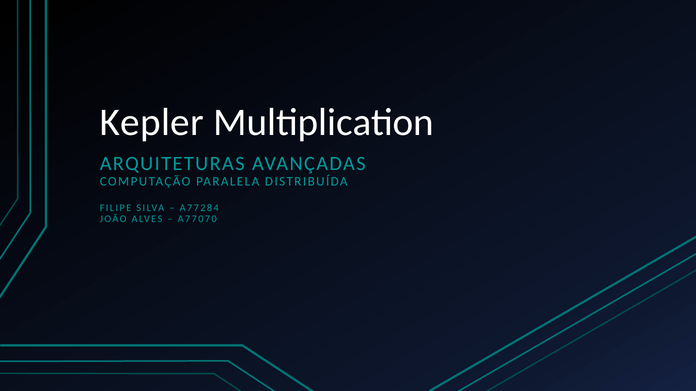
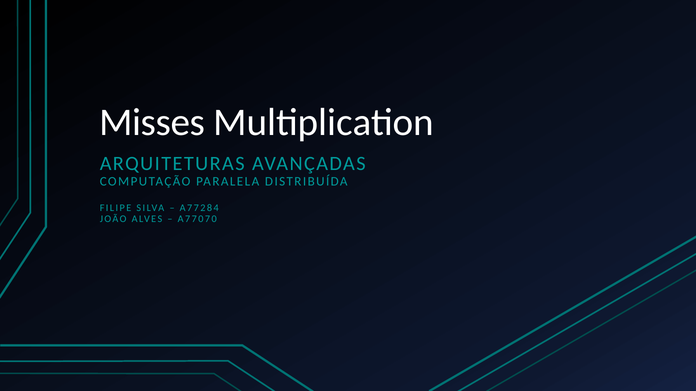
Kepler: Kepler -> Misses (152, 123)
